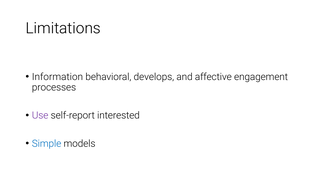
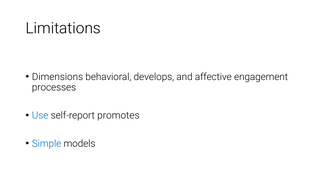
Information: Information -> Dimensions (57, 77)
Use colour: purple -> blue (40, 115)
interested: interested -> promotes (118, 115)
